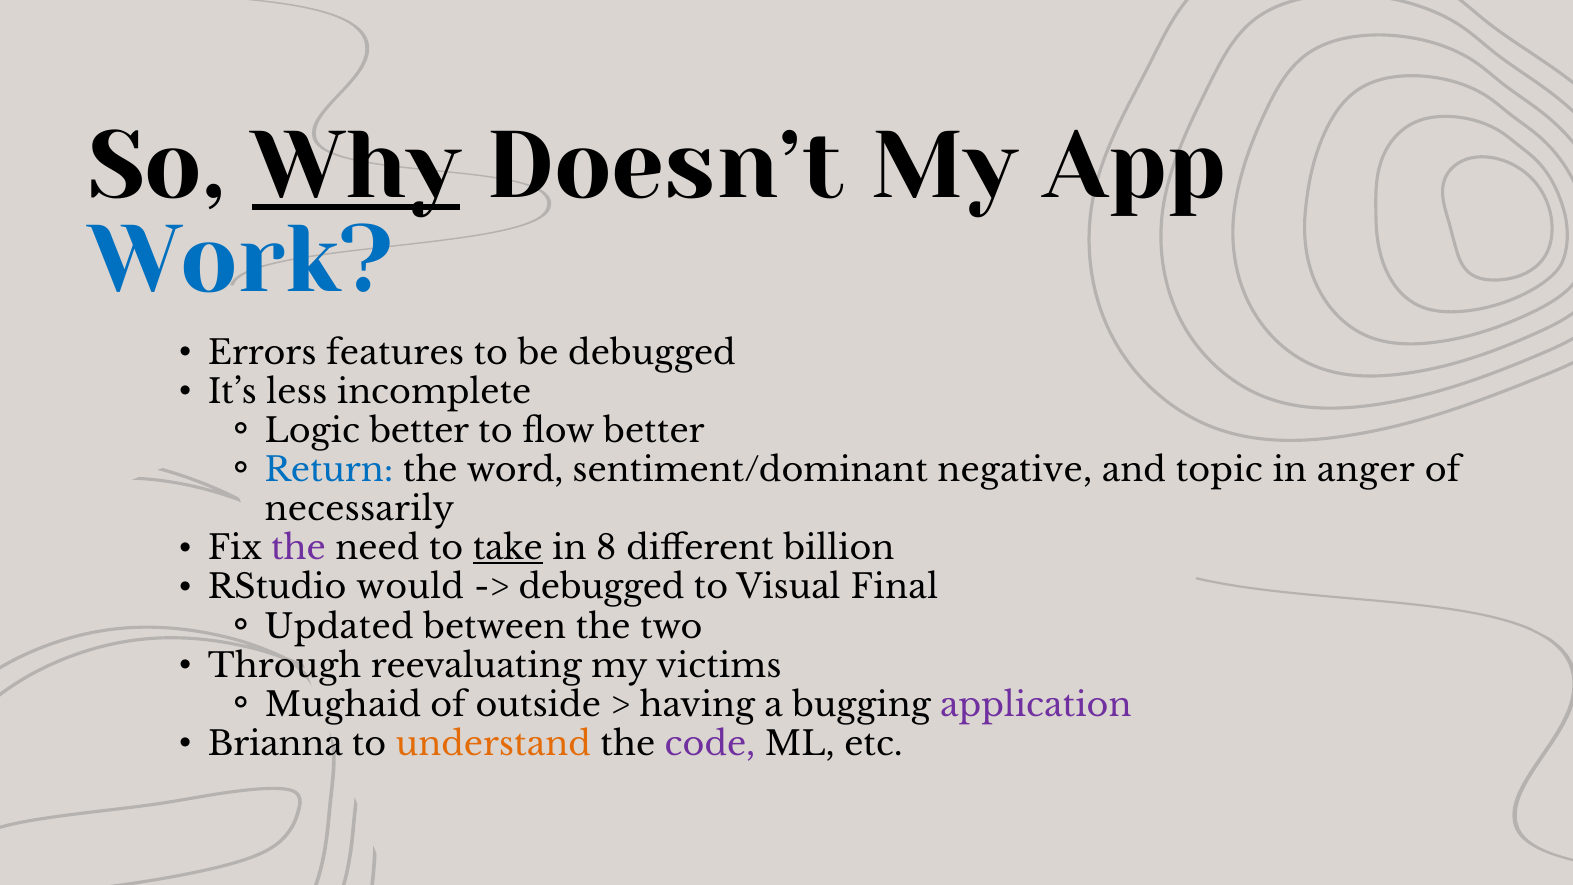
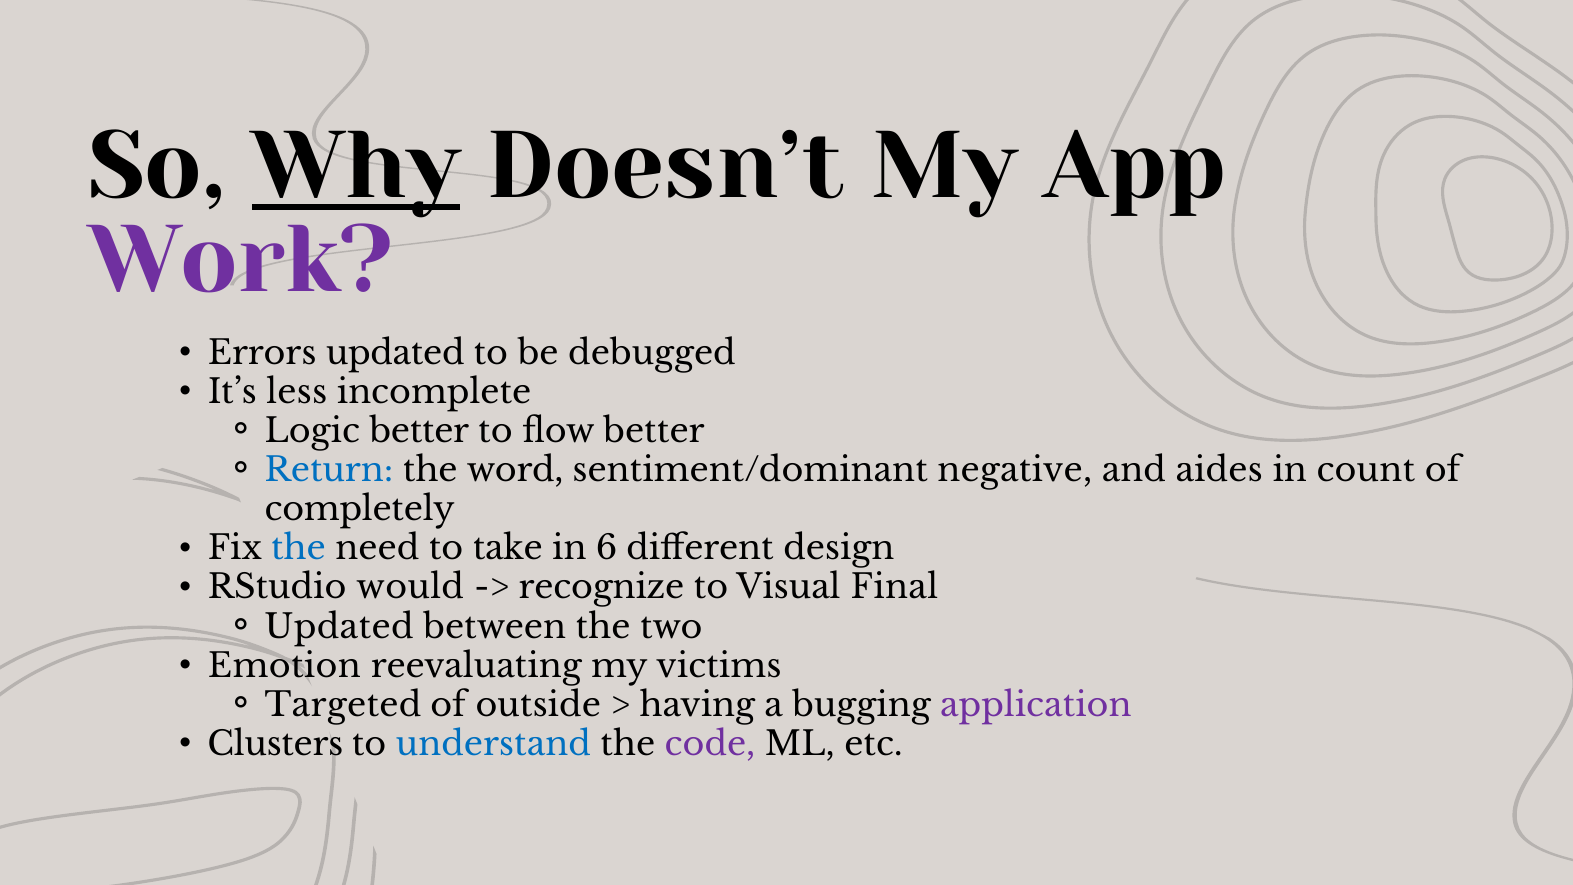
Work colour: blue -> purple (241, 261)
Errors features: features -> updated (395, 353)
topic: topic -> aides (1219, 471)
anger: anger -> count (1366, 471)
necessarily: necessarily -> completely (360, 510)
the colour: purple -> blue (298, 549)
take underline: present -> none (508, 549)
8: 8 -> 6 (607, 549)
billion: billion -> design (839, 549)
debugged: debugged -> recognize (601, 588)
Through: Through -> Emotion (284, 666)
Mughaid: Mughaid -> Targeted (343, 705)
Brianna: Brianna -> Clusters (275, 744)
understand colour: orange -> blue (493, 744)
